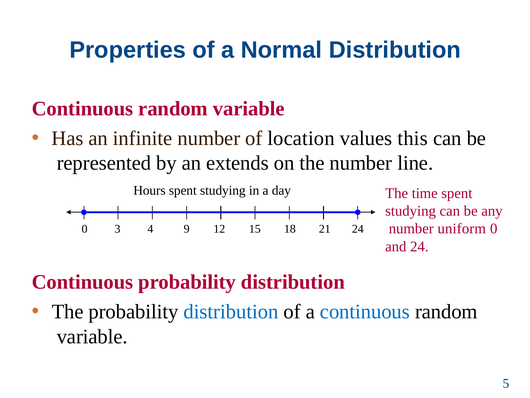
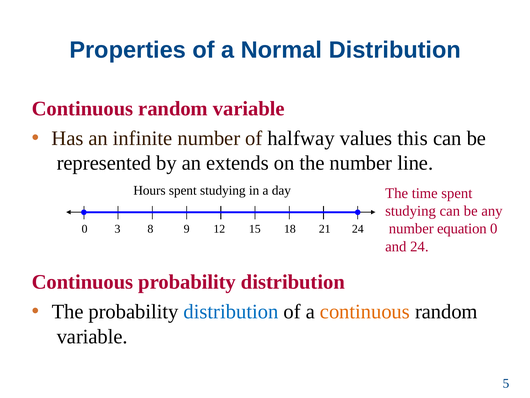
location: location -> halfway (301, 138)
uniform: uniform -> equation (462, 228)
4: 4 -> 8 (150, 229)
continuous colour: blue -> orange (365, 311)
